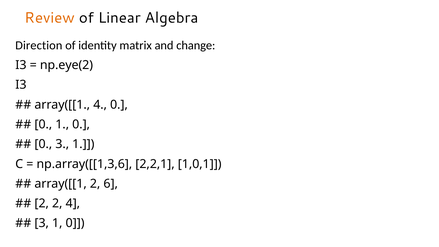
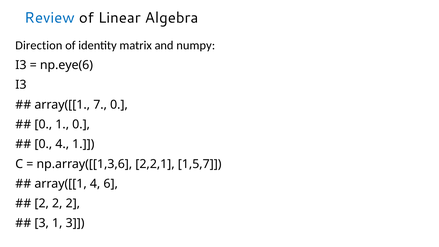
Review colour: orange -> blue (50, 18)
change: change -> numpy (196, 45)
np.eye(2: np.eye(2 -> np.eye(6 (66, 65)
array([[1 4: 4 -> 7 (100, 105)
0 3: 3 -> 4 (62, 144)
1,0,1: 1,0,1 -> 1,5,7 (200, 164)
array([[1 2: 2 -> 4 (95, 184)
2 2 4: 4 -> 2 (73, 203)
3 1 0: 0 -> 3 (75, 223)
